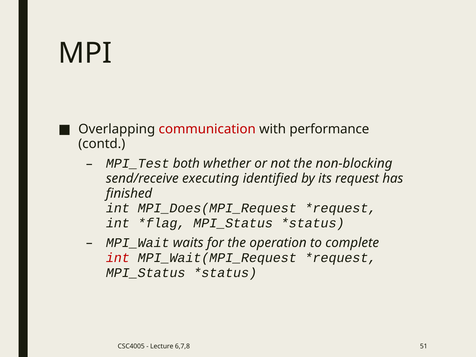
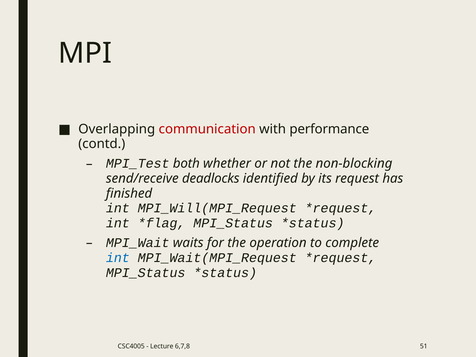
executing: executing -> deadlocks (211, 178)
MPI_Does(MPI_Request: MPI_Does(MPI_Request -> MPI_Will(MPI_Request (217, 208)
int colour: red -> blue (118, 258)
